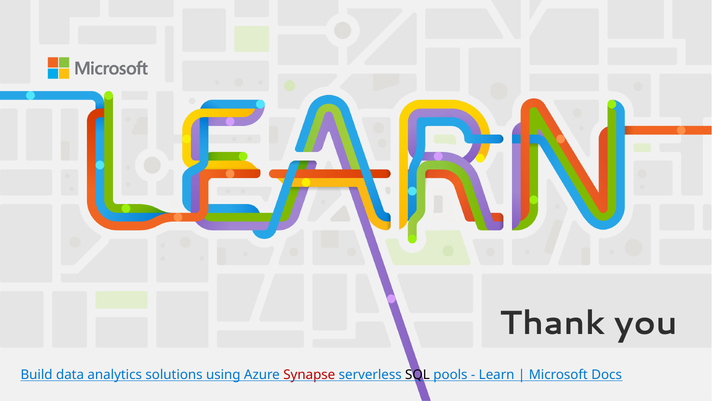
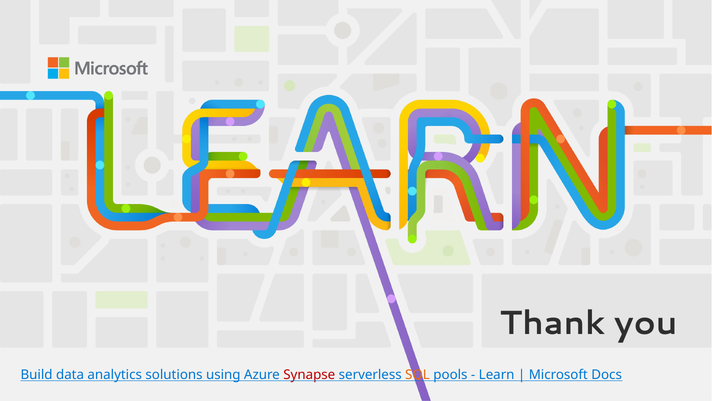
SQL colour: black -> orange (417, 374)
